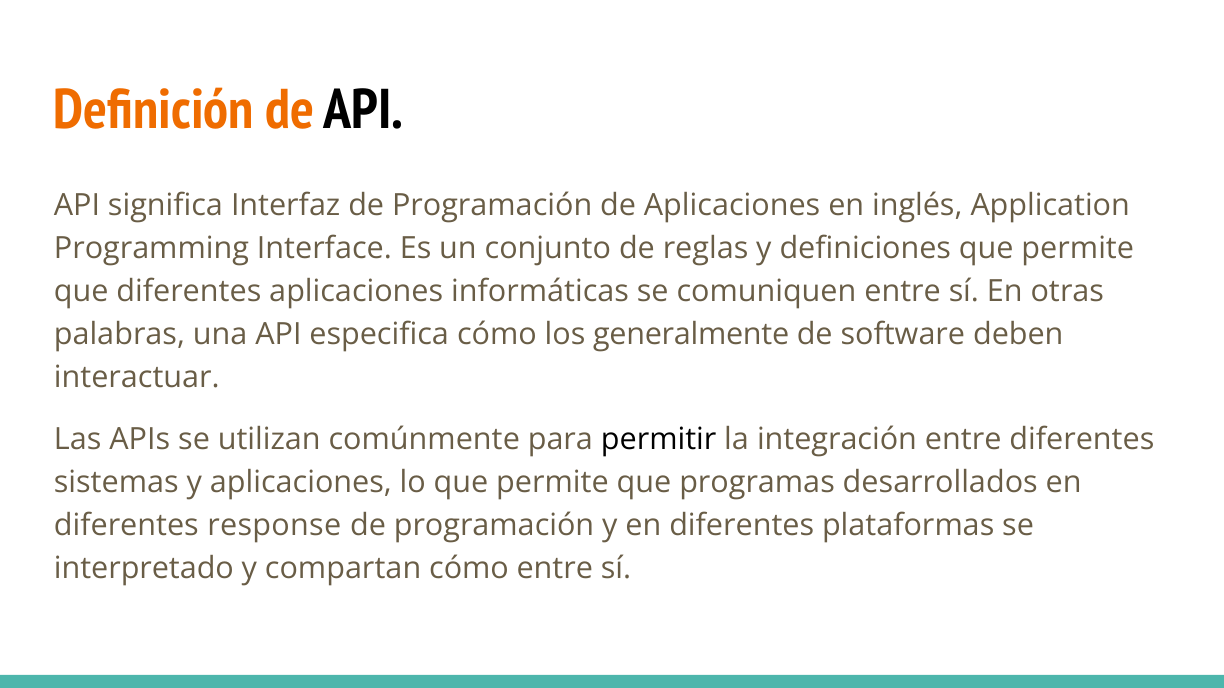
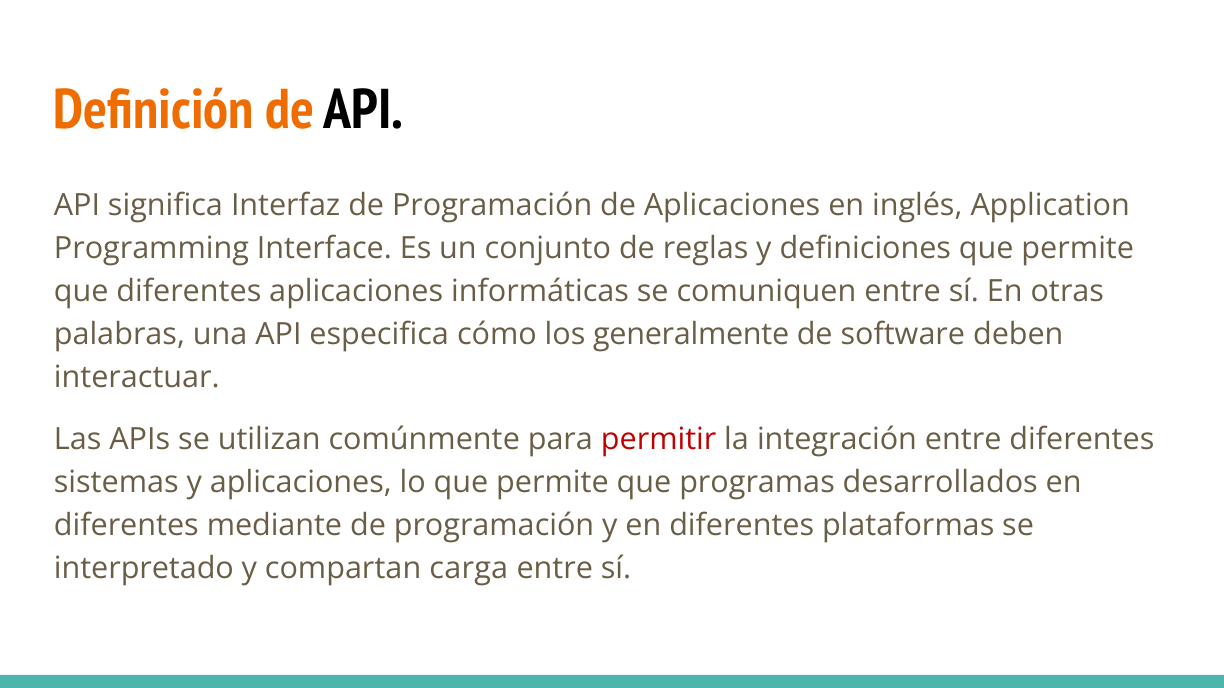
permitir colour: black -> red (659, 439)
response: response -> mediante (274, 526)
compartan cómo: cómo -> carga (469, 569)
